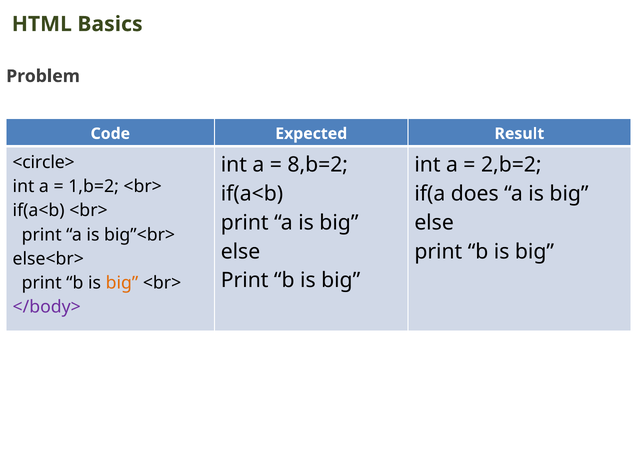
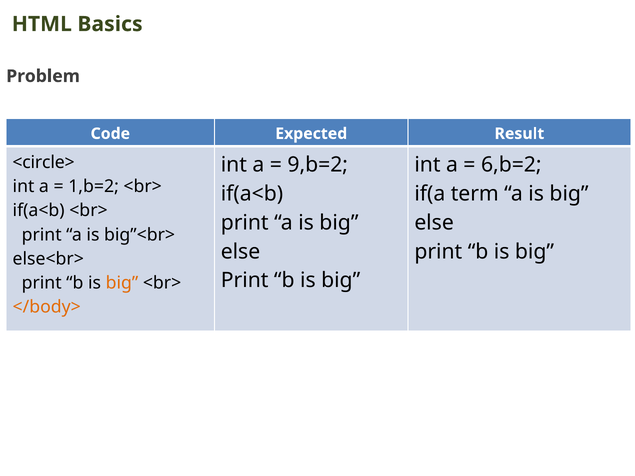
8,b=2: 8,b=2 -> 9,b=2 (318, 165)
2,b=2: 2,b=2 -> 6,b=2 (511, 165)
does: does -> term (475, 194)
</body> colour: purple -> orange (47, 307)
